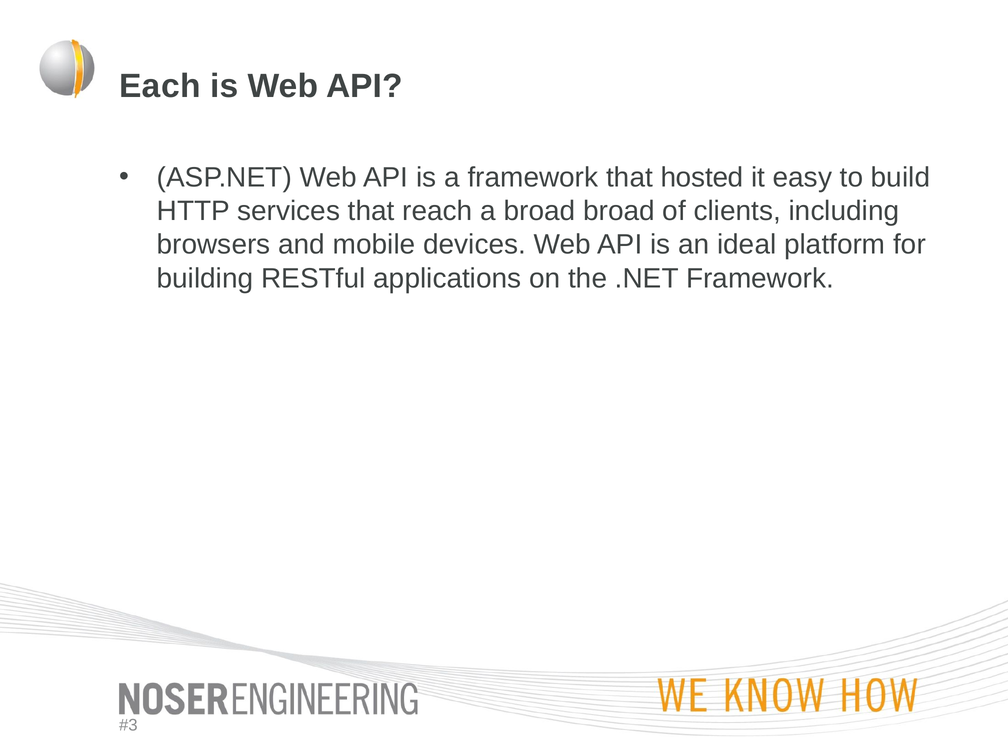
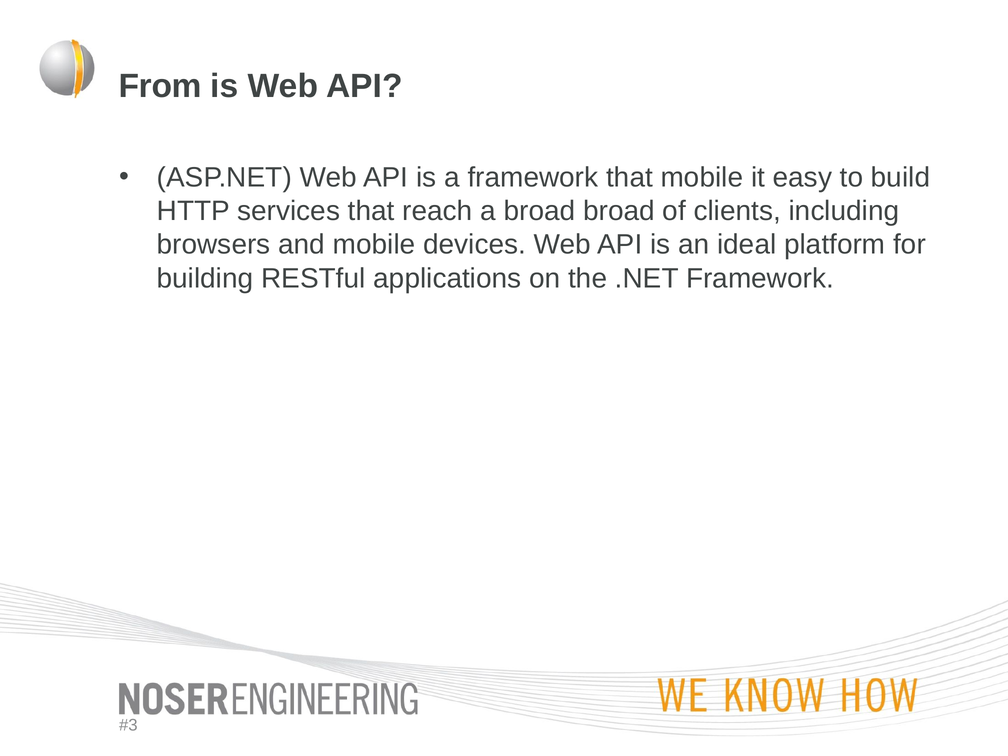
Each: Each -> From (160, 86)
that hosted: hosted -> mobile (702, 178)
